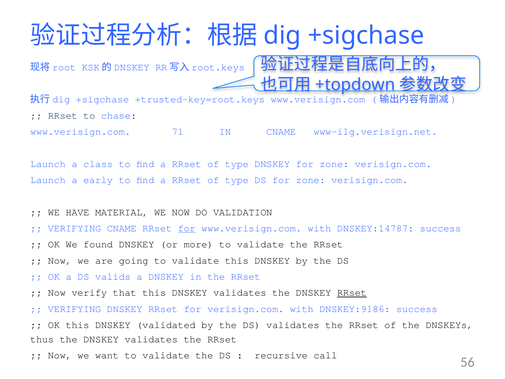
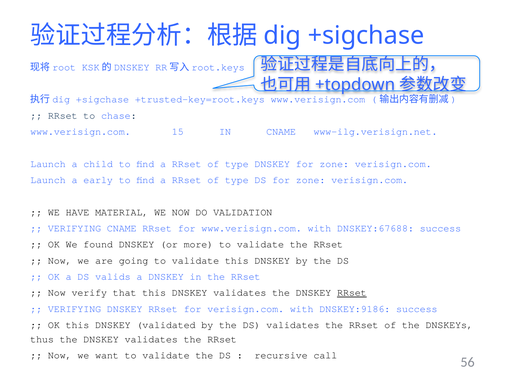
71: 71 -> 15 (178, 132)
class: class -> child (98, 164)
for underline: present -> none (187, 228)
DNSKEY:14787: DNSKEY:14787 -> DNSKEY:67688 (375, 228)
